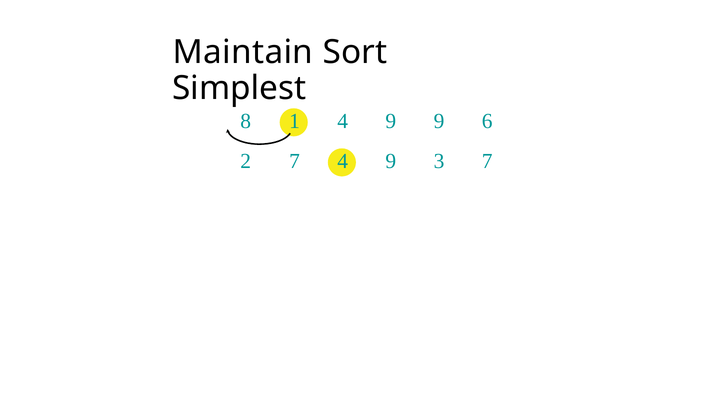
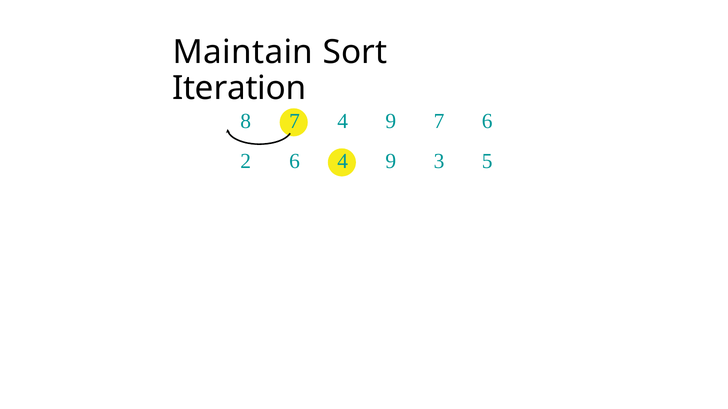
Simplest: Simplest -> Iteration (239, 88)
8 1: 1 -> 7 (295, 121)
9 9: 9 -> 7 (439, 121)
2 7: 7 -> 6 (295, 161)
3 7: 7 -> 5 (487, 161)
